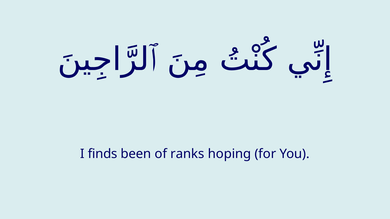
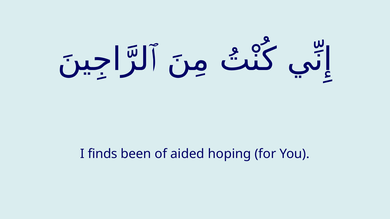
ranks: ranks -> aided (187, 154)
